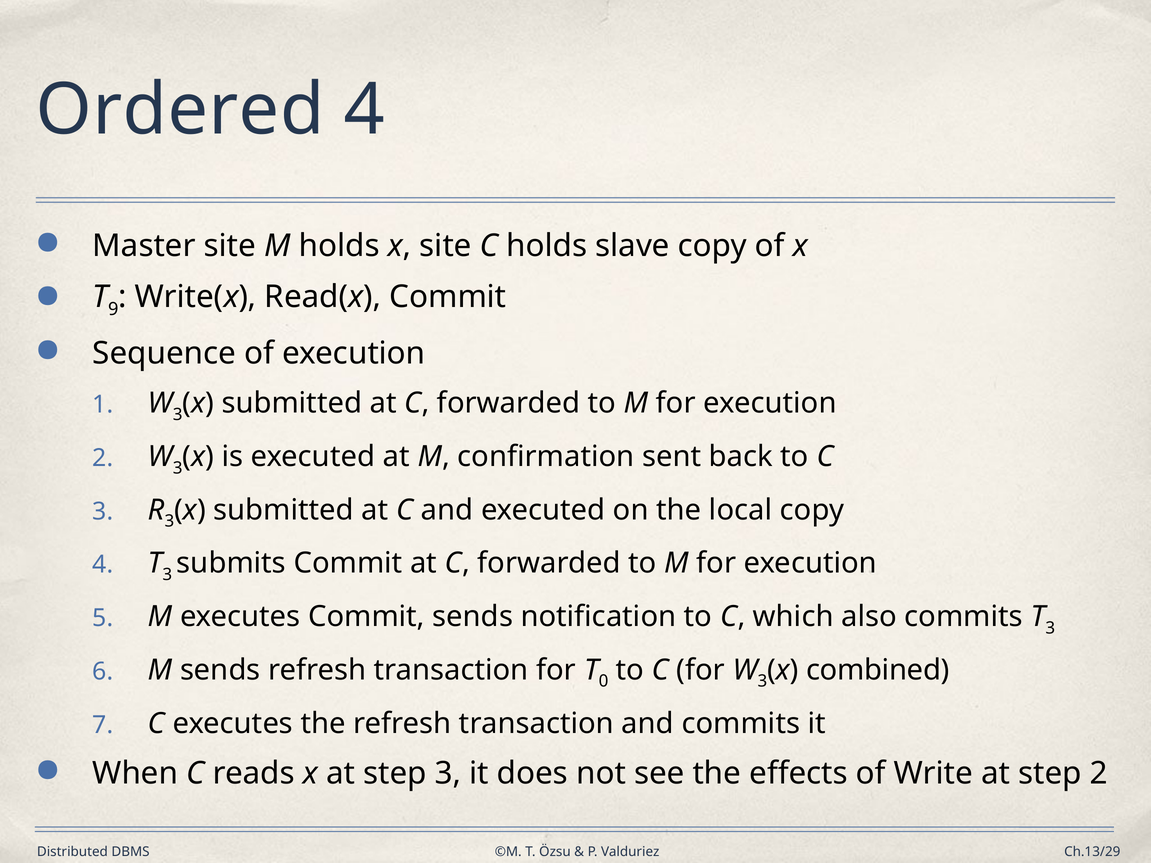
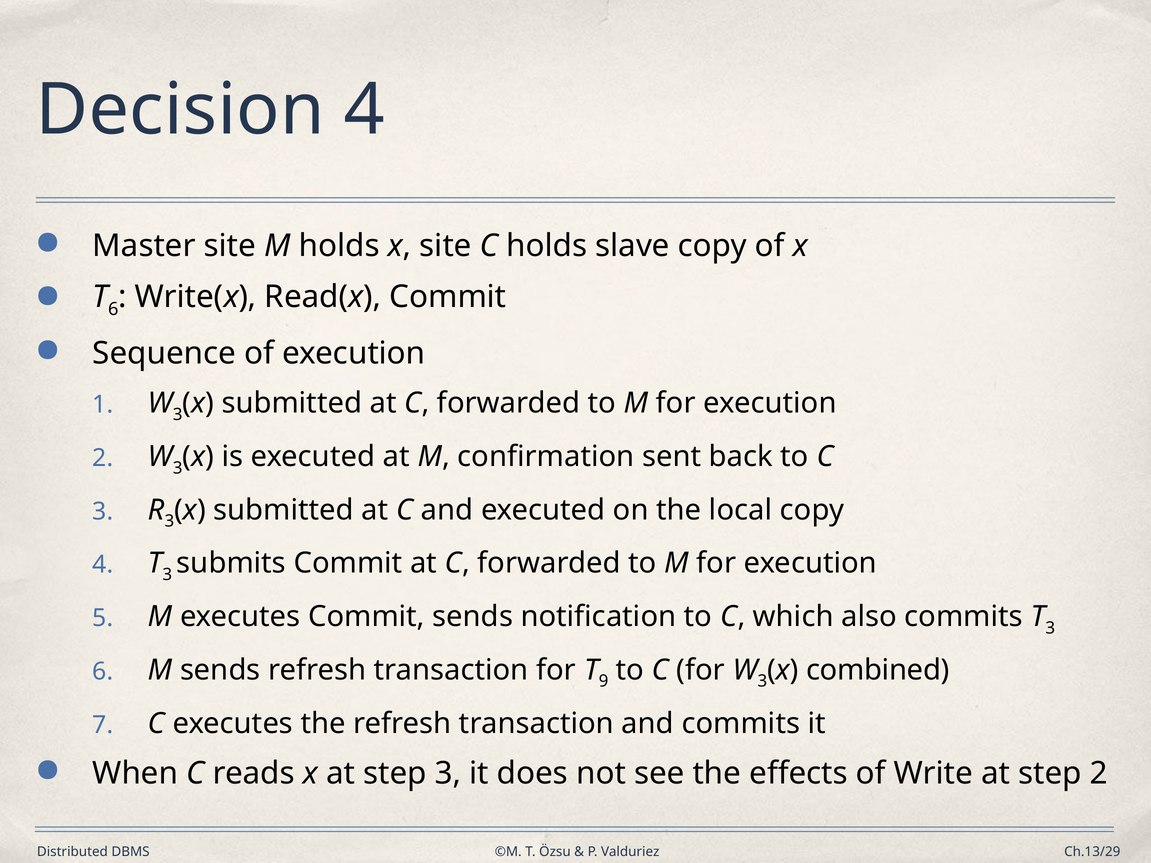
Ordered: Ordered -> Decision (180, 110)
9: 9 -> 6 (113, 309)
0: 0 -> 9 (604, 682)
